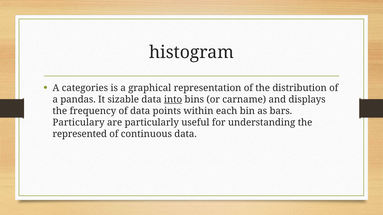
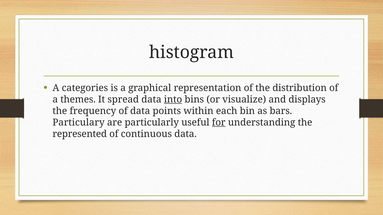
pandas: pandas -> themes (78, 100)
sizable: sizable -> spread (123, 100)
carname: carname -> visualize (244, 100)
for underline: none -> present (219, 123)
